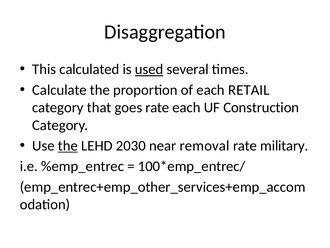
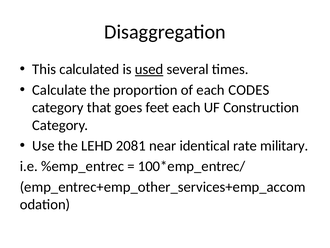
RETAIL: RETAIL -> CODES (249, 90)
goes rate: rate -> feet (157, 107)
the underline: present -> none (68, 146)
2030: 2030 -> 2081 (131, 146)
removal: removal -> identical (205, 146)
